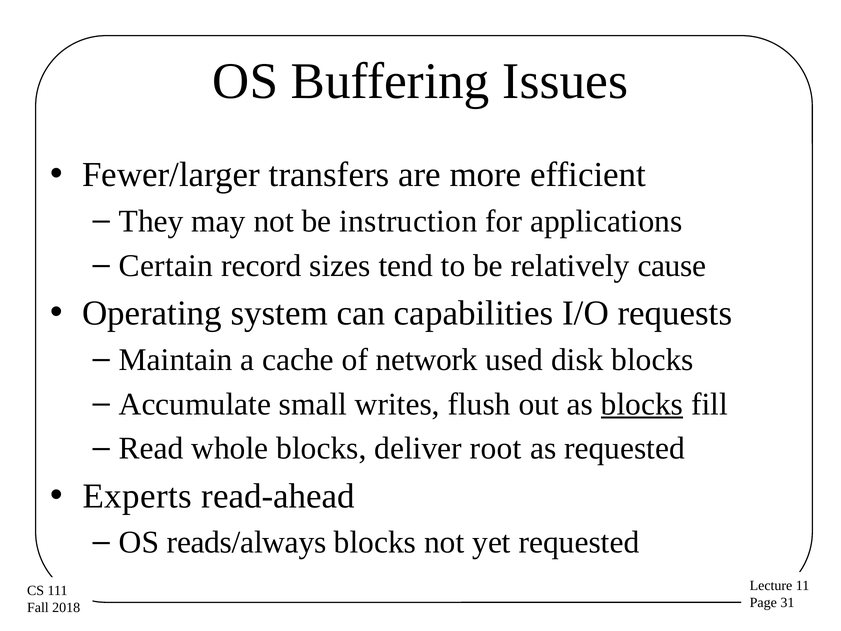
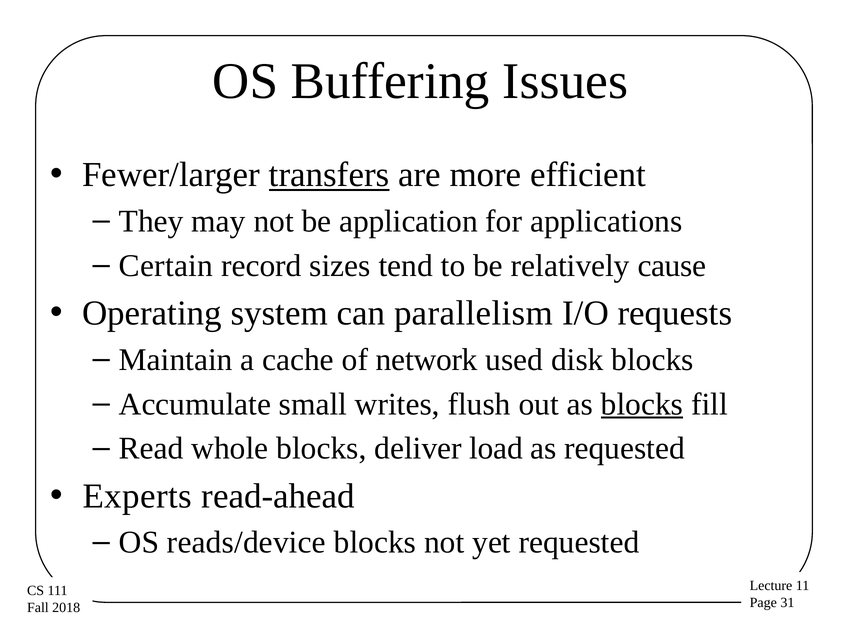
transfers underline: none -> present (329, 175)
instruction: instruction -> application (409, 221)
capabilities: capabilities -> parallelism (473, 313)
root: root -> load (496, 448)
reads/always: reads/always -> reads/device (246, 542)
